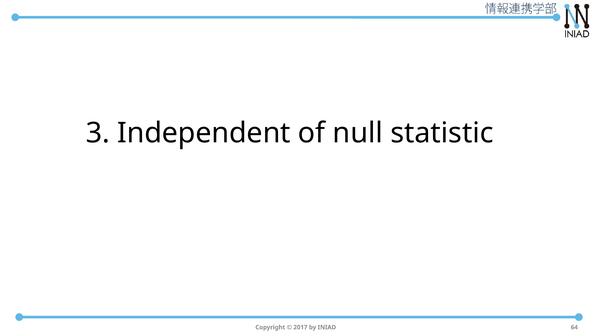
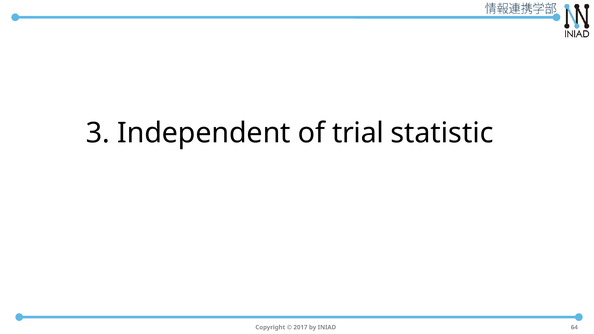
null: null -> trial (358, 133)
